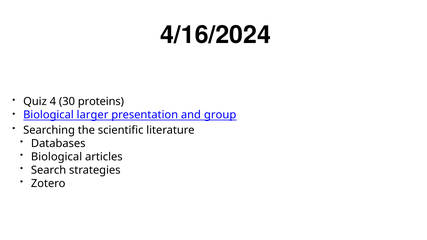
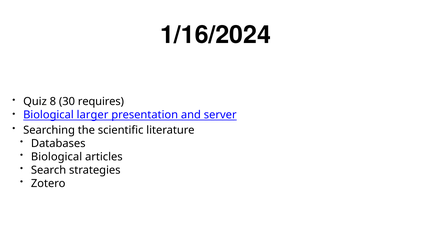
4/16/2024: 4/16/2024 -> 1/16/2024 (216, 35)
4: 4 -> 8 (53, 102)
proteins: proteins -> requires (101, 102)
group: group -> server (220, 115)
